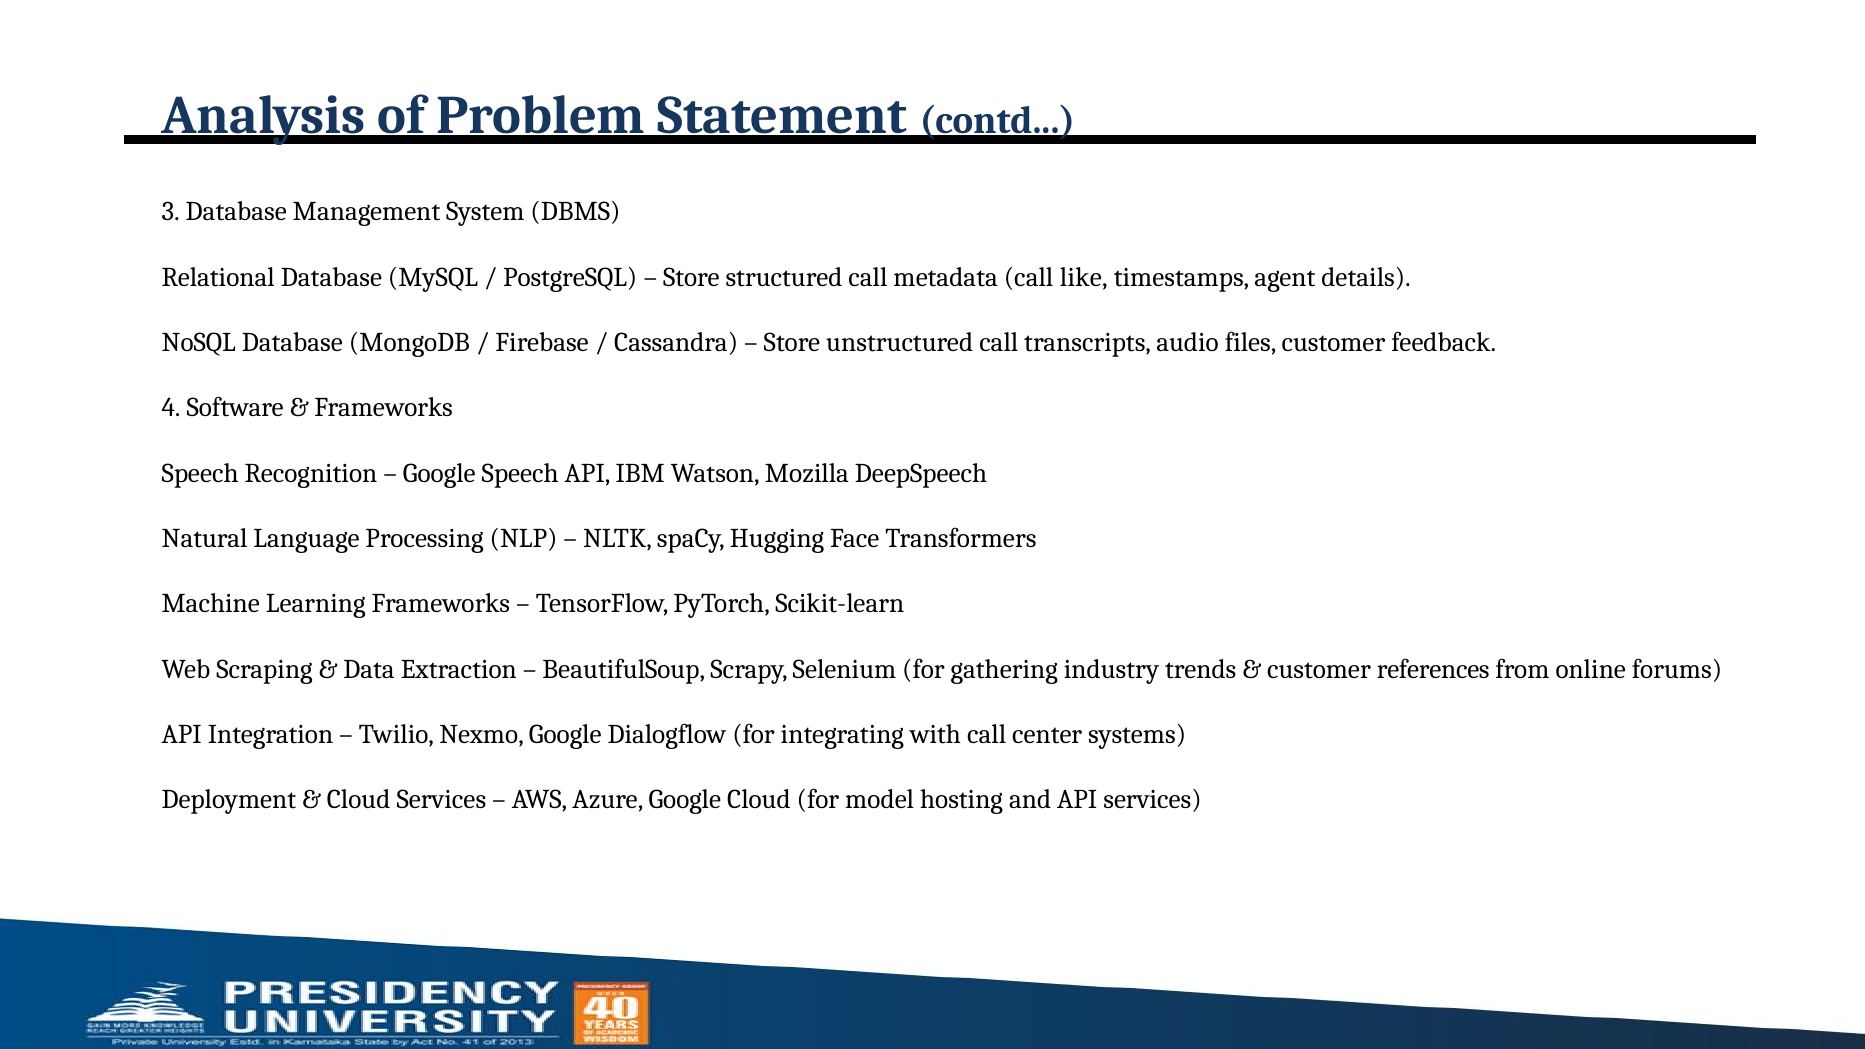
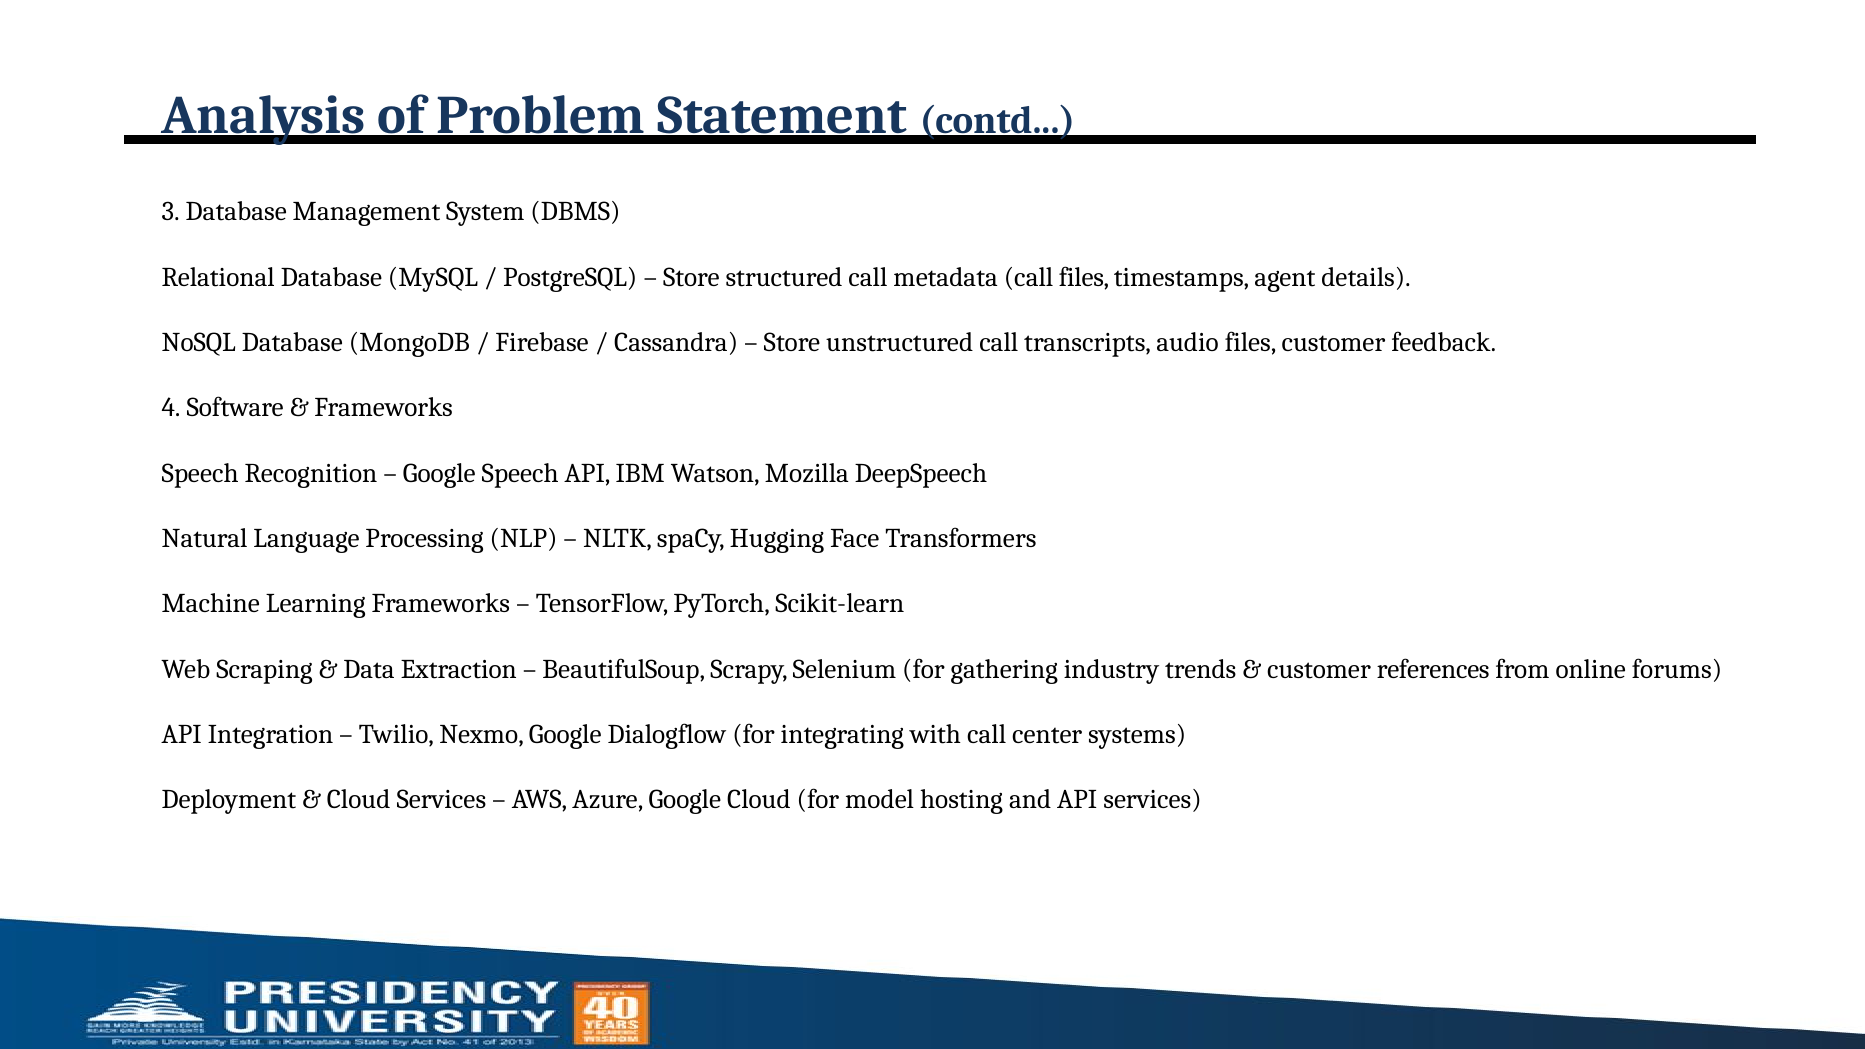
call like: like -> files (1084, 277)
